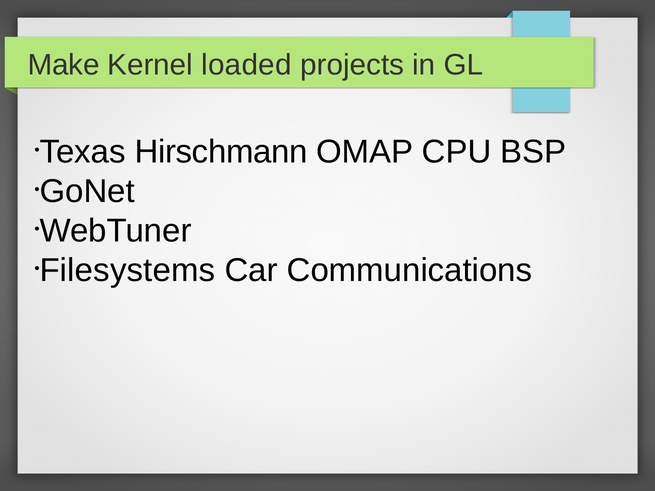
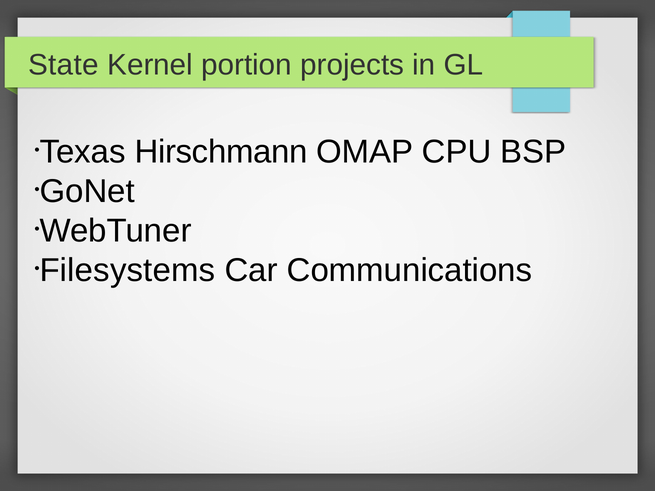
Make: Make -> State (63, 65)
loaded: loaded -> portion (247, 65)
